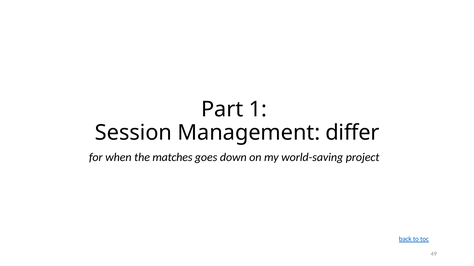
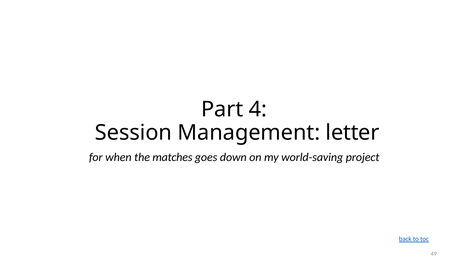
1: 1 -> 4 (258, 110)
differ: differ -> letter (352, 133)
